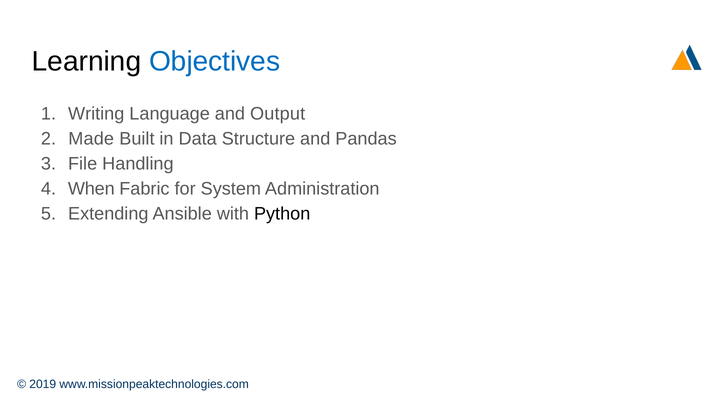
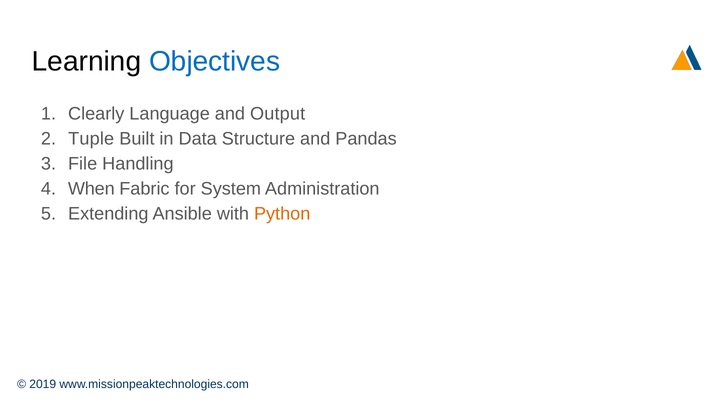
Writing: Writing -> Clearly (96, 114)
Made: Made -> Tuple (91, 139)
Python colour: black -> orange (282, 214)
